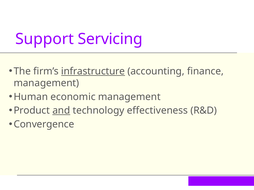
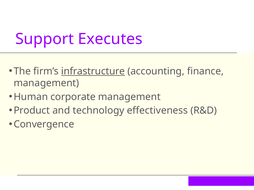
Servicing: Servicing -> Executes (110, 39)
economic: economic -> corporate (73, 97)
and underline: present -> none (61, 111)
